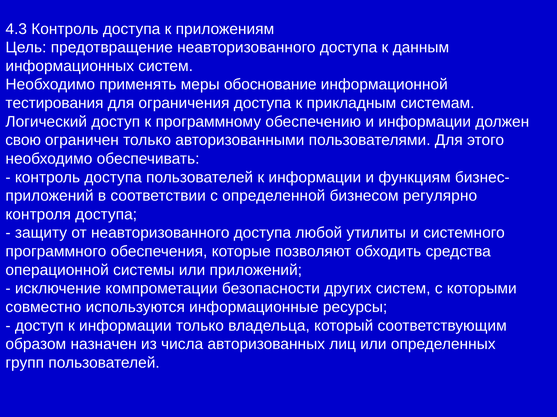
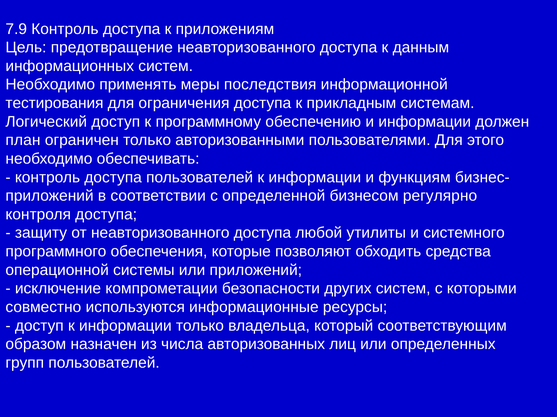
4.3: 4.3 -> 7.9 (16, 29)
обоснование: обоснование -> последствия (270, 85)
свою: свою -> план (23, 140)
